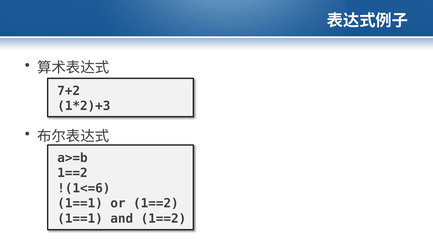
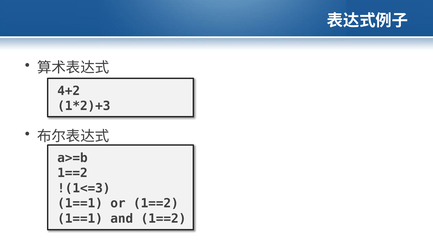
7+2: 7+2 -> 4+2 (69, 91)
!(1<=6: !(1<=6 -> !(1<=3 (84, 188)
